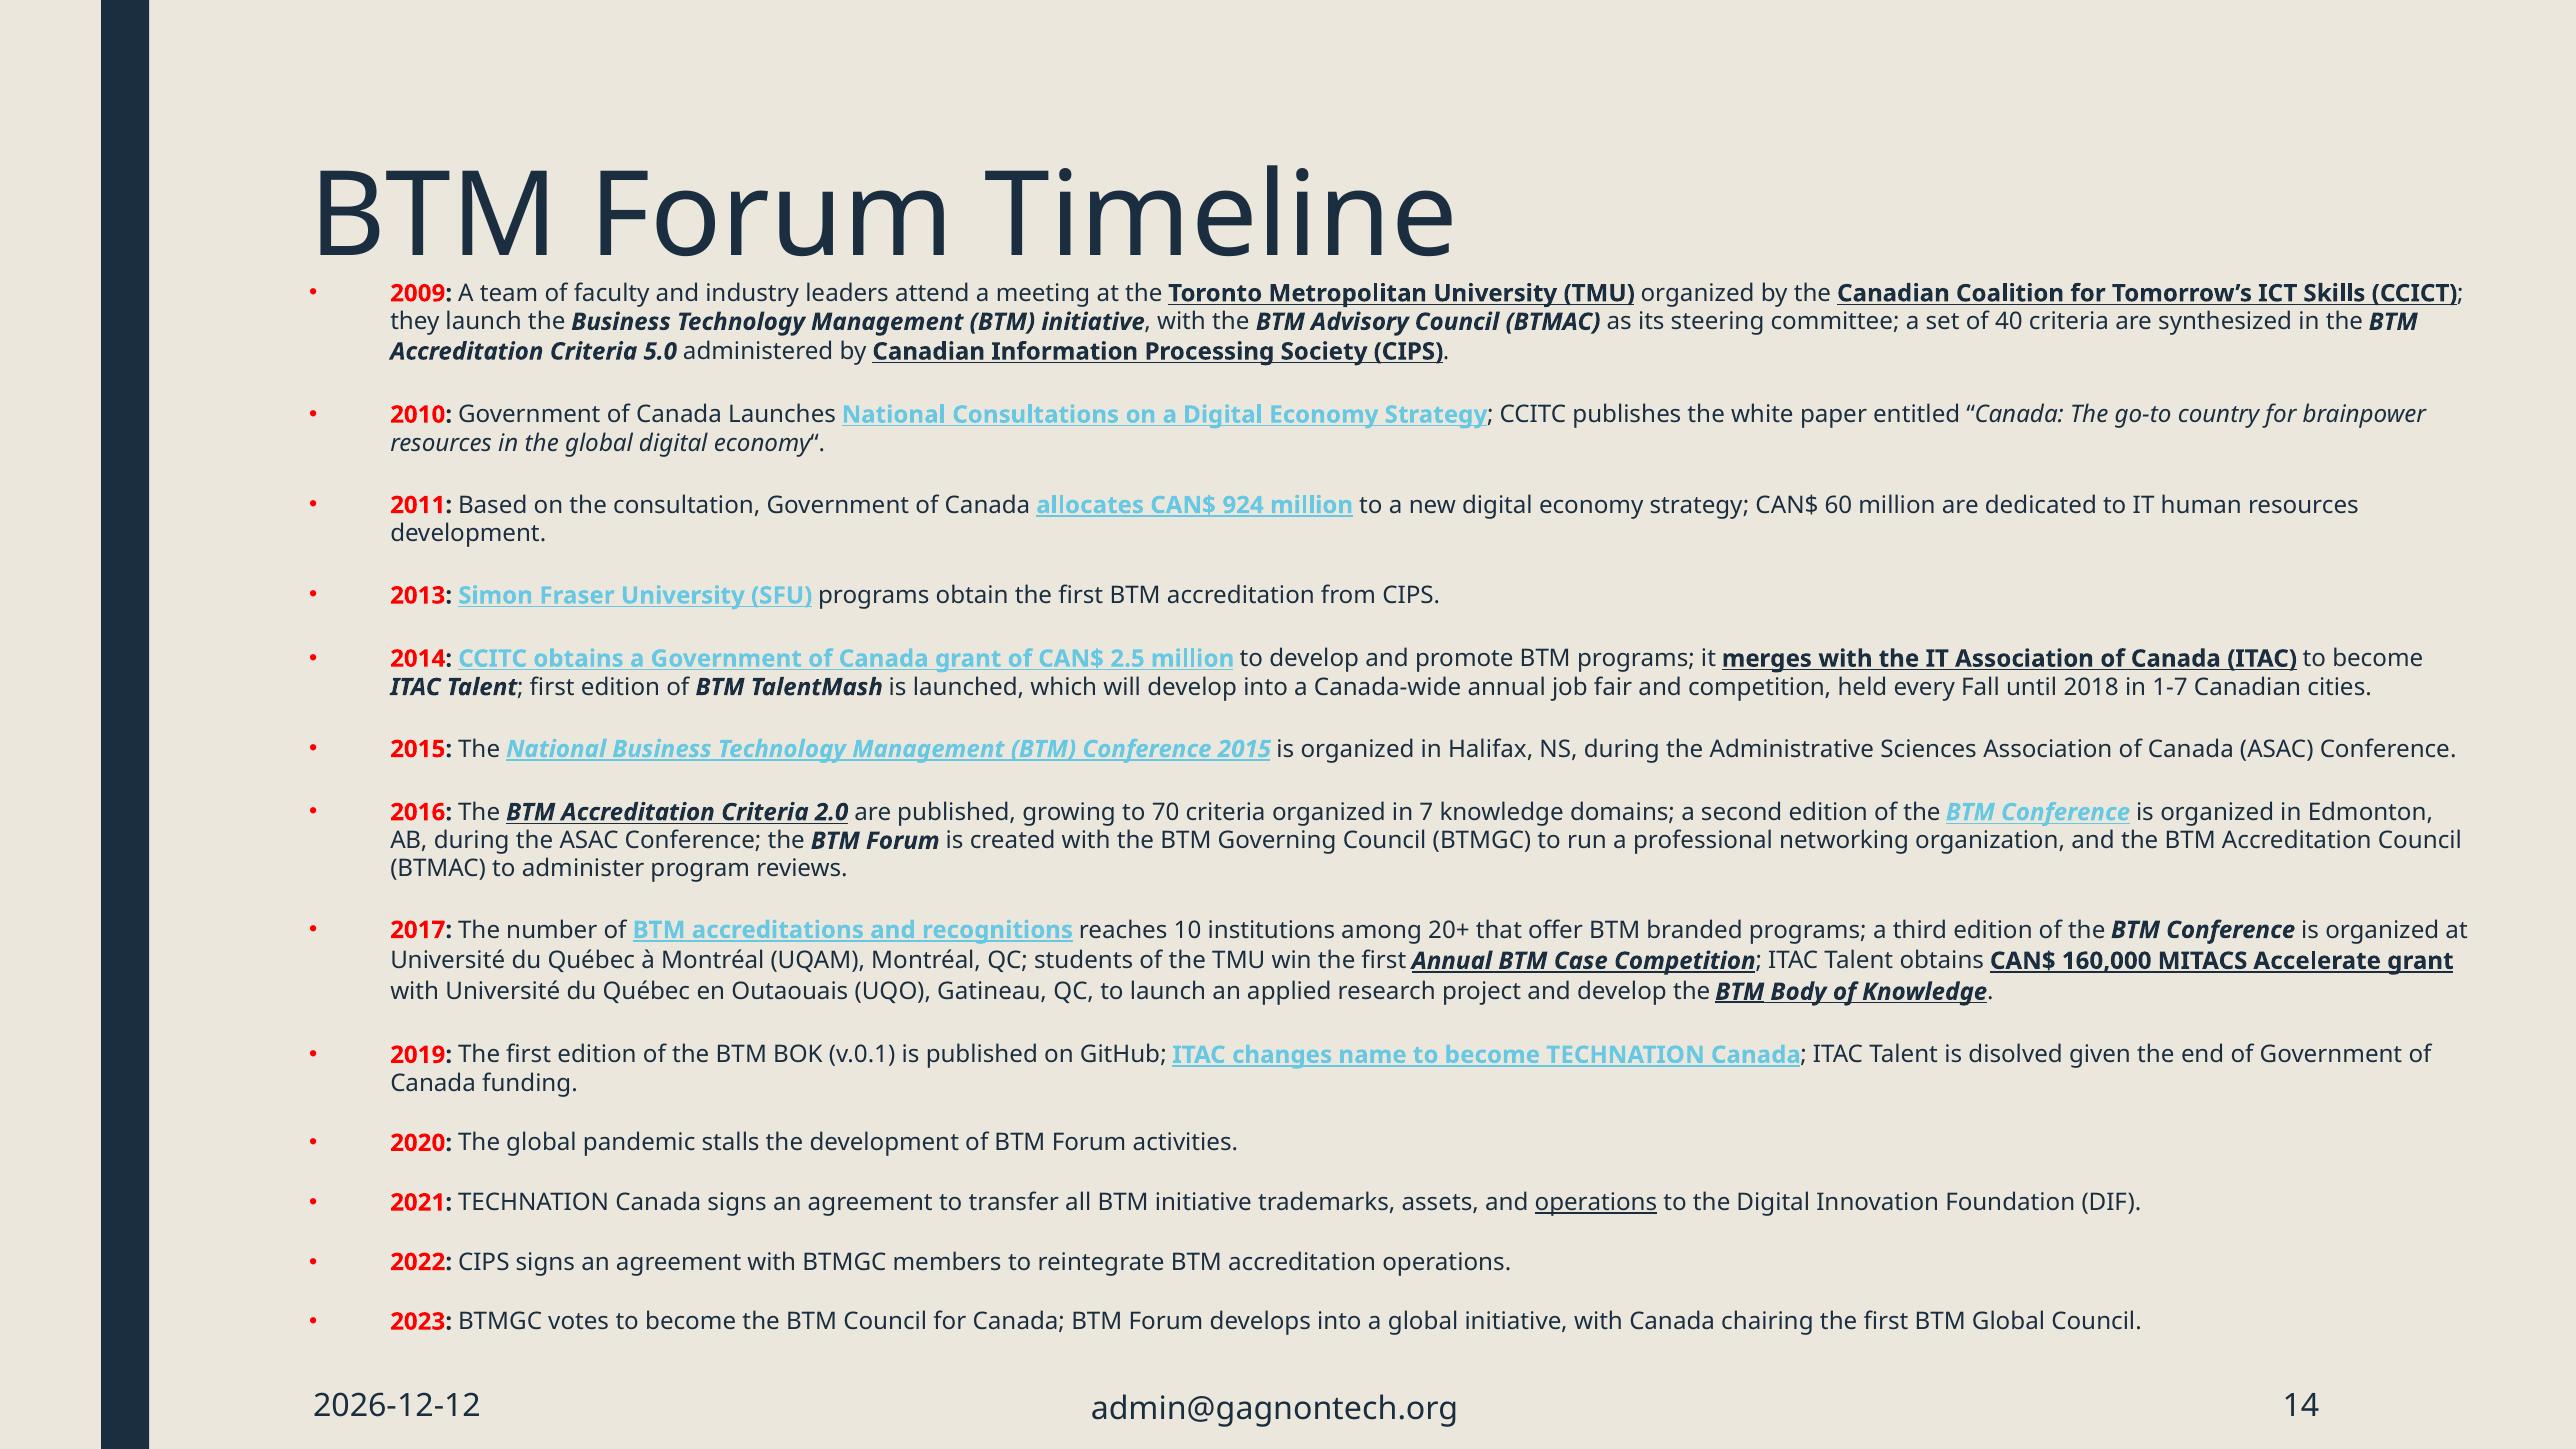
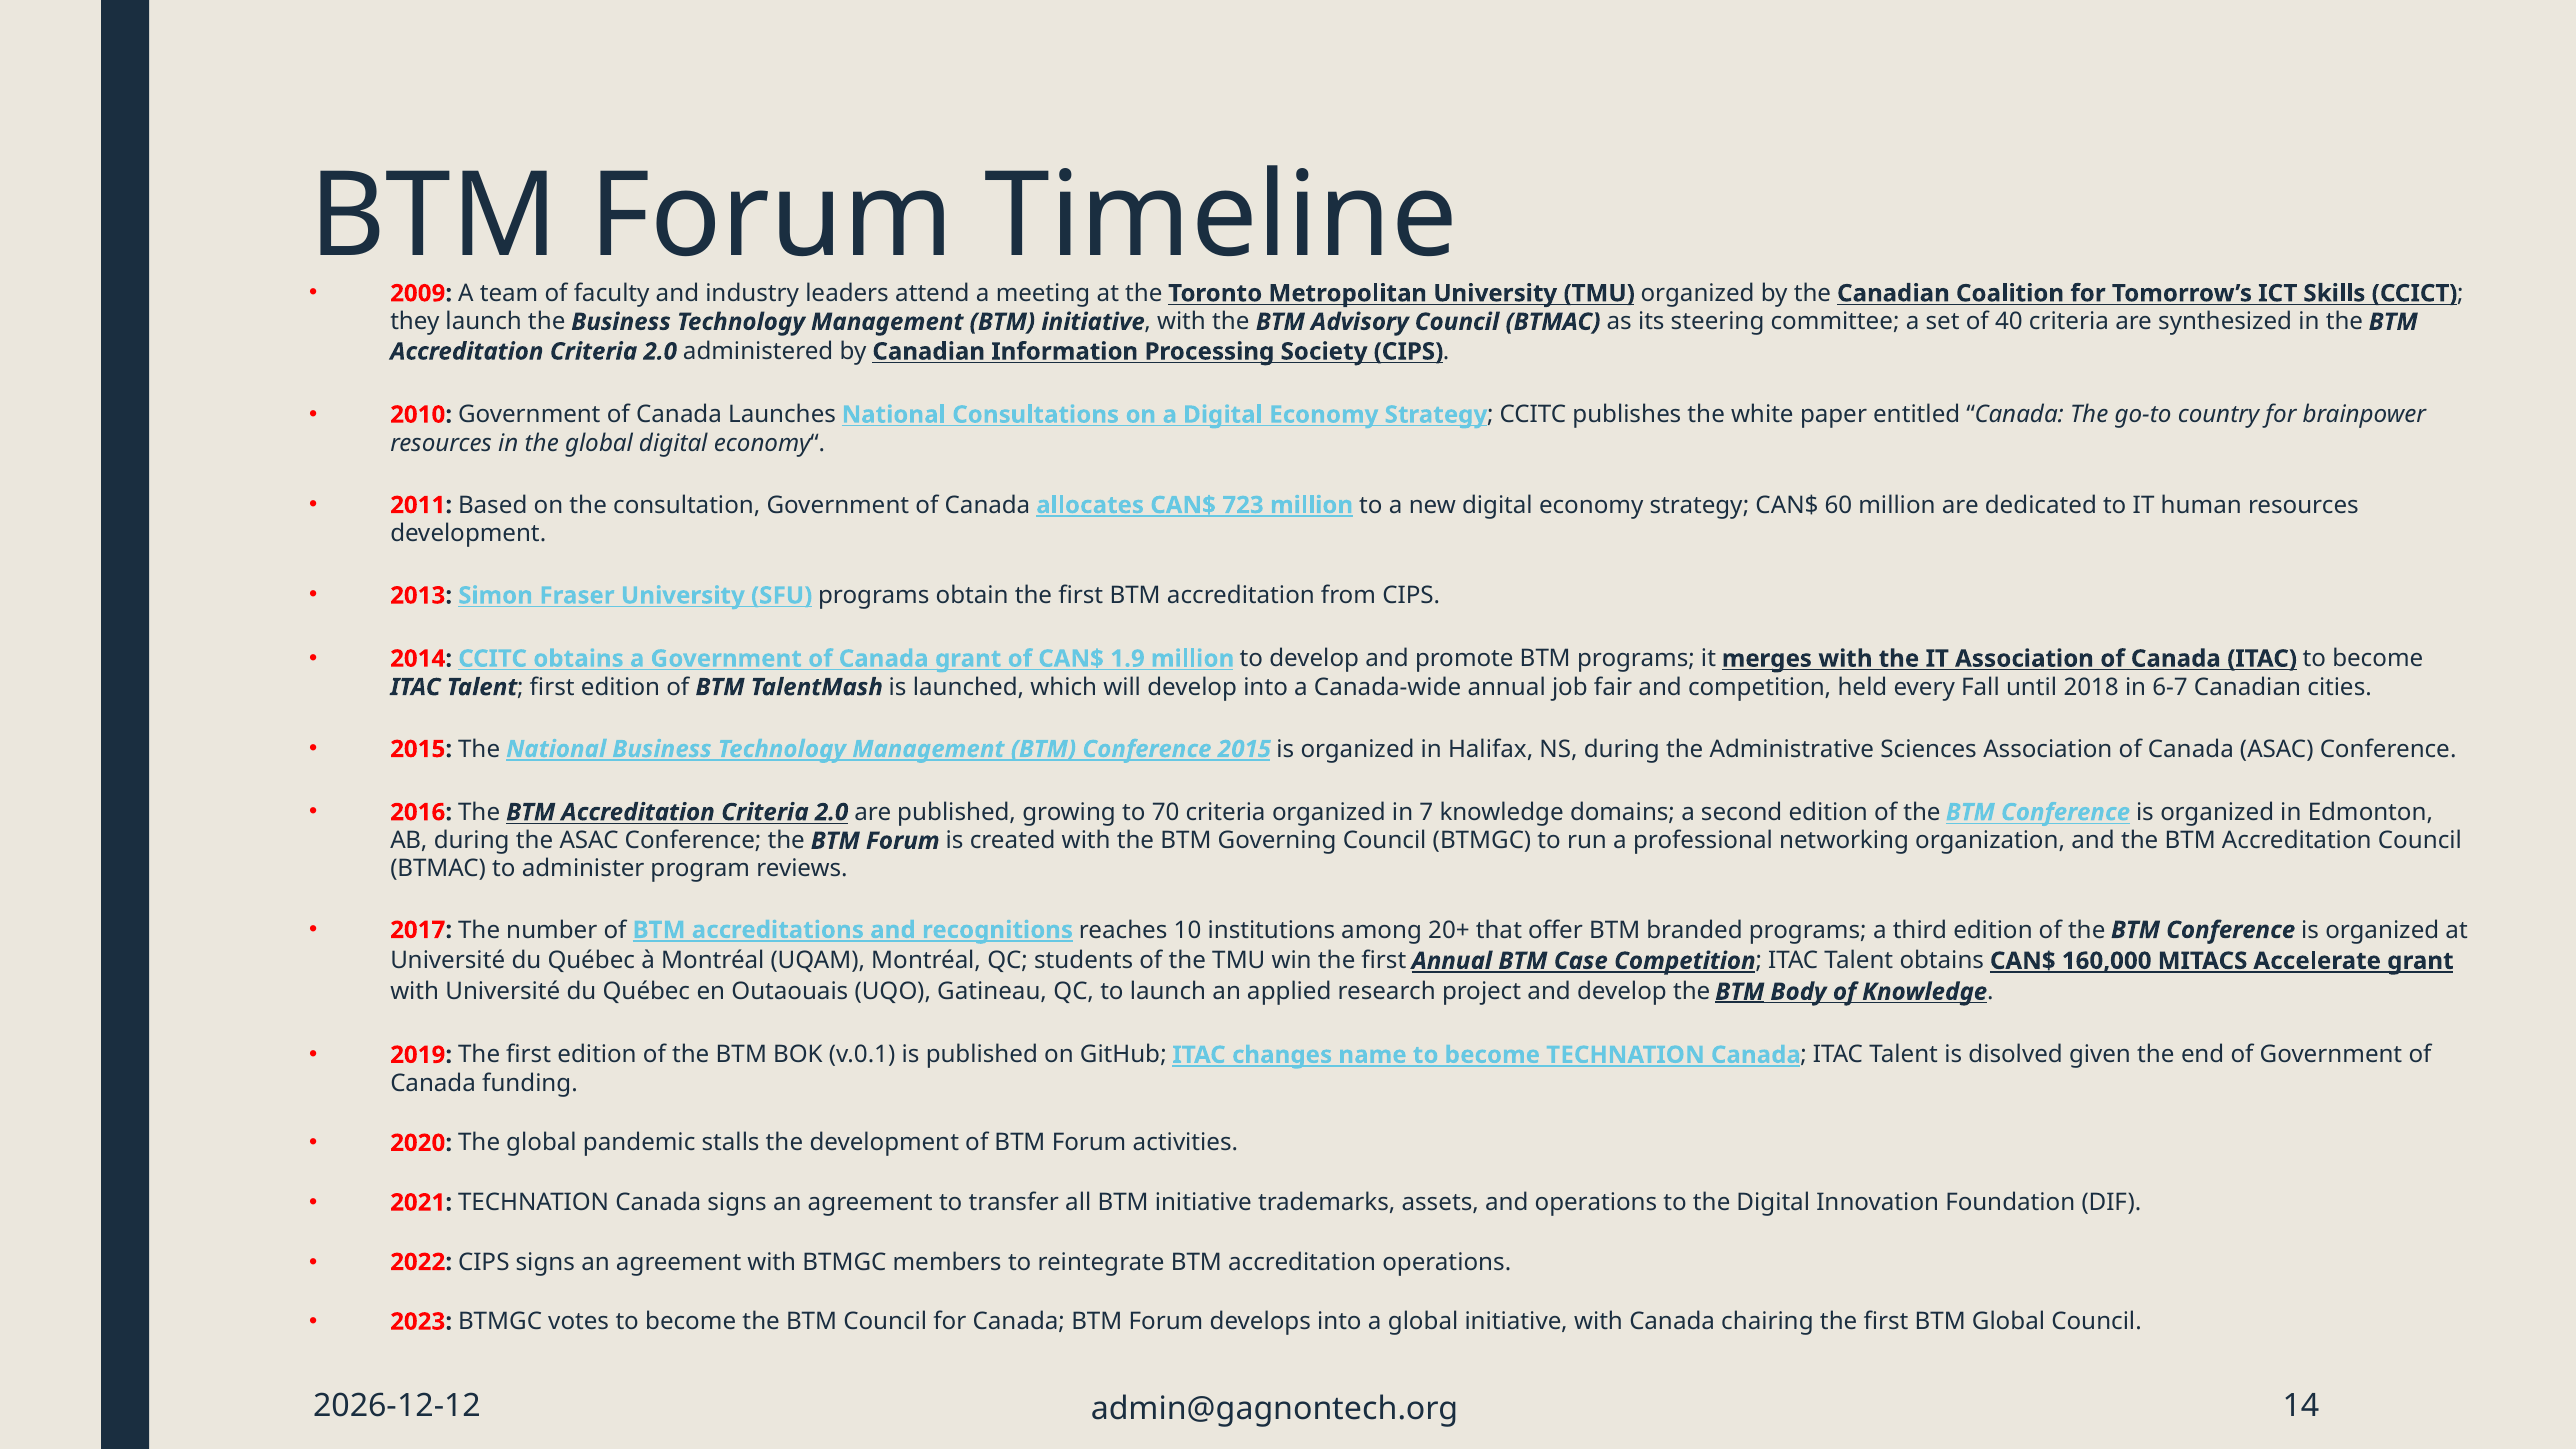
5.0: 5.0 -> 2.0 (660, 352)
924: 924 -> 723 (1243, 505)
2.5: 2.5 -> 1.9 (1128, 659)
1-7: 1-7 -> 6-7 (2170, 687)
operations underline: present -> none (1596, 1203)
